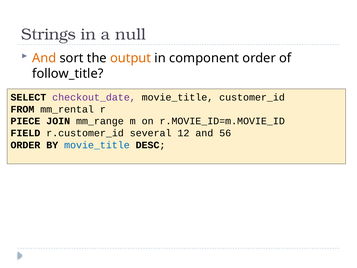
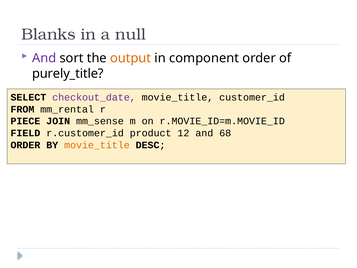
Strings: Strings -> Blanks (48, 34)
And colour: orange -> purple (44, 58)
follow_title: follow_title -> purely_title (68, 73)
mm_range: mm_range -> mm_sense (100, 121)
several: several -> product (151, 133)
56: 56 -> 68 (225, 133)
movie_title colour: blue -> orange (97, 145)
